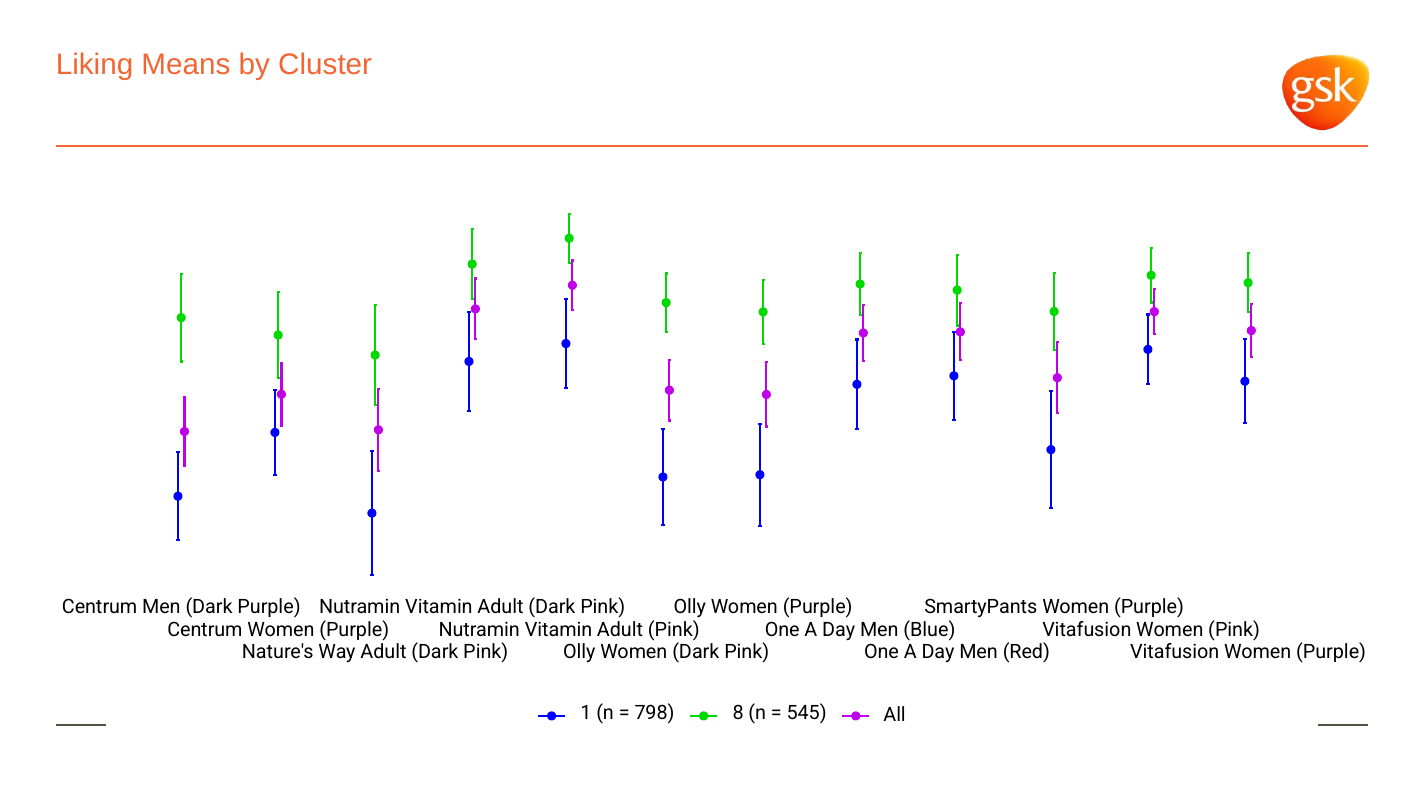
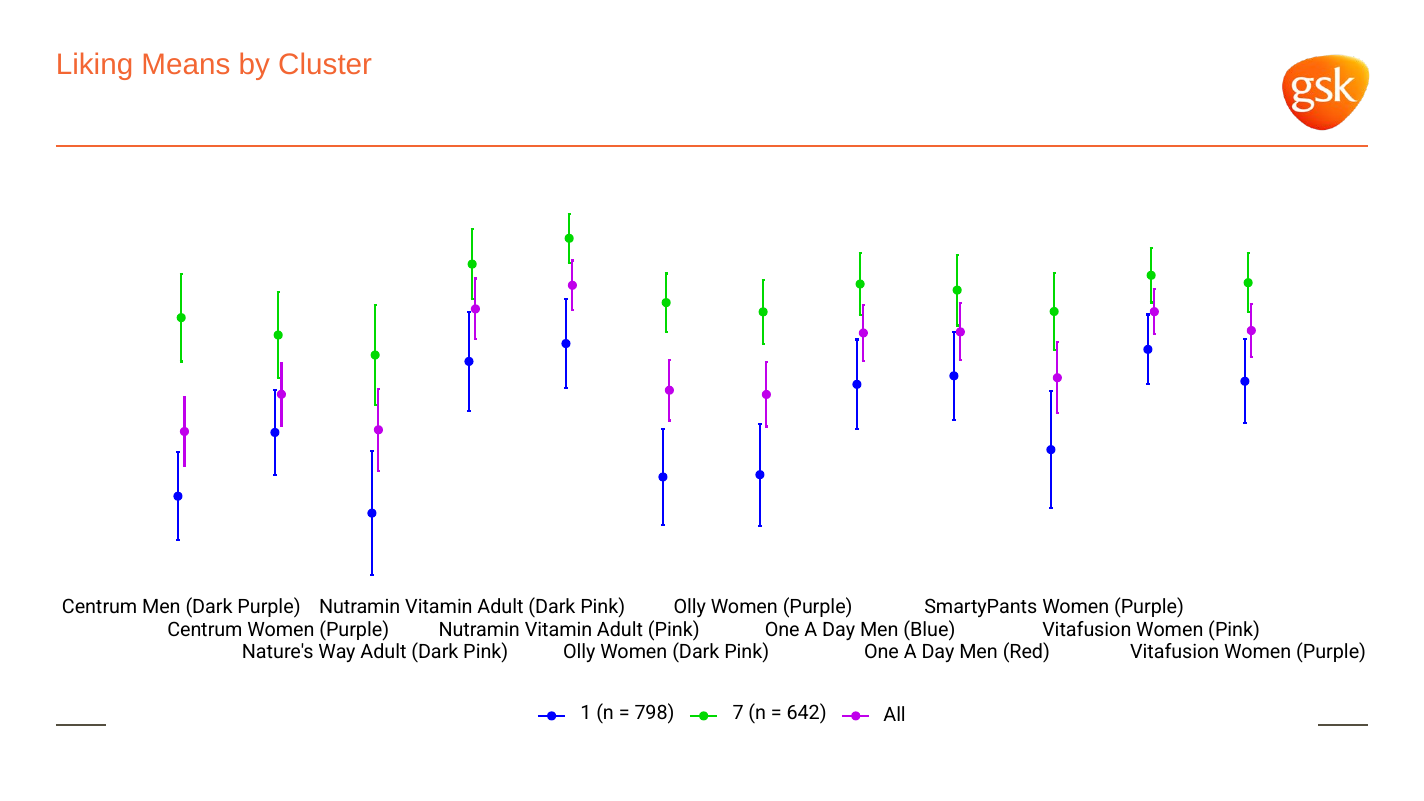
8: 8 -> 7 (738, 713)
545: 545 -> 642 (807, 713)
